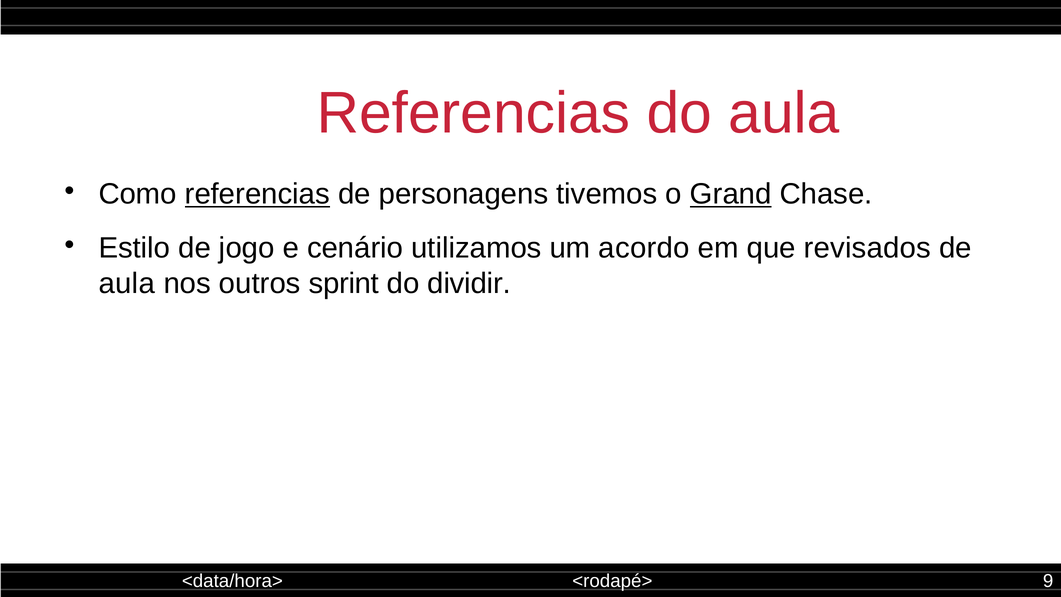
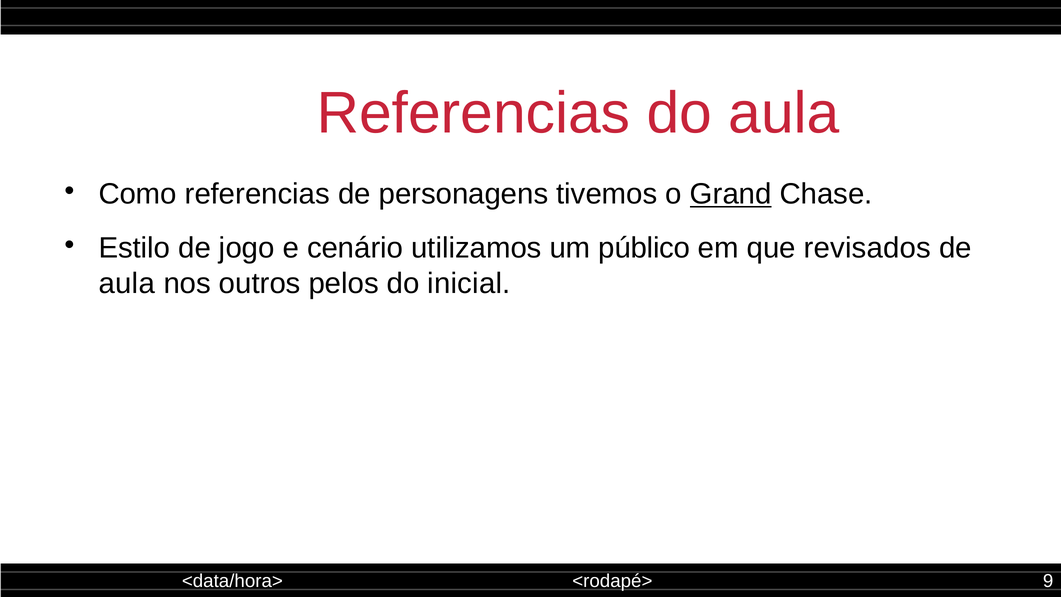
referencias underline: present -> none (257, 194)
acordo: acordo -> público (644, 248)
sprint: sprint -> pelos (344, 283)
dividir: dividir -> inicial (469, 283)
